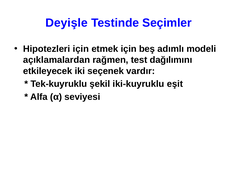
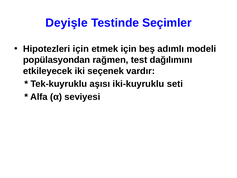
açıklamalardan: açıklamalardan -> popülasyondan (57, 60)
şekil: şekil -> aşısı (100, 84)
eşit: eşit -> seti (175, 84)
